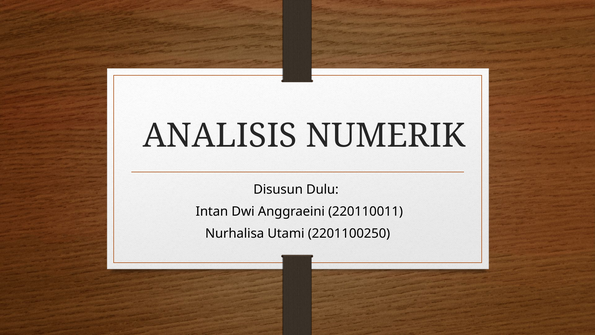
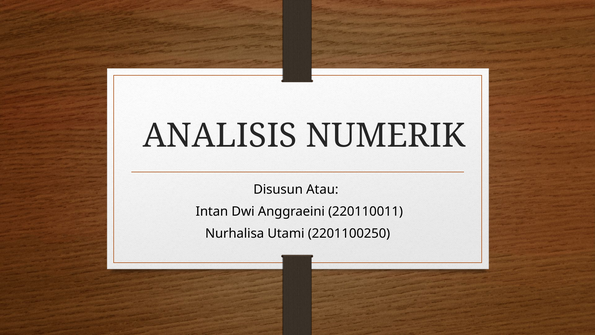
Dulu: Dulu -> Atau (322, 189)
